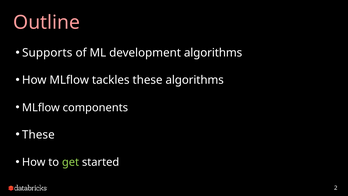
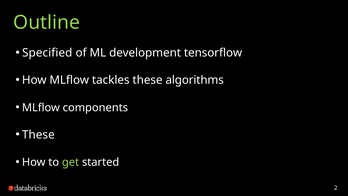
Outline colour: pink -> light green (47, 23)
Supports: Supports -> Specified (47, 53)
development algorithms: algorithms -> tensorflow (213, 53)
